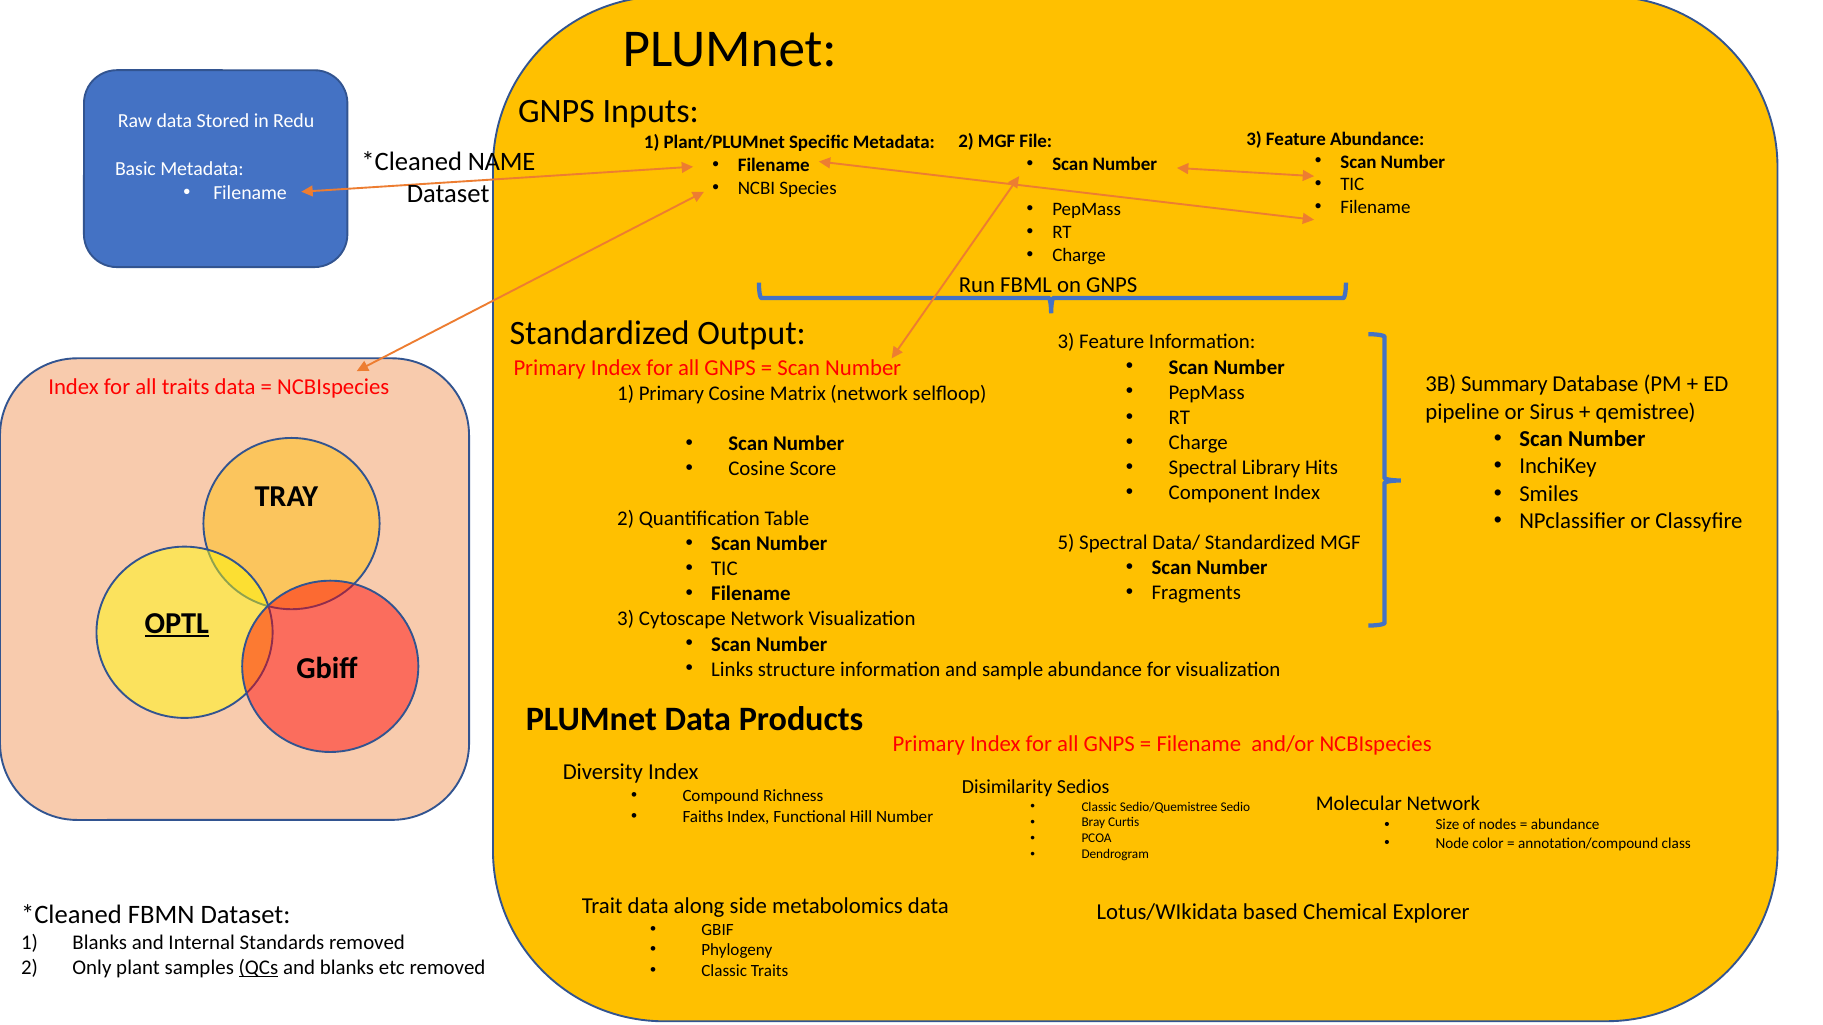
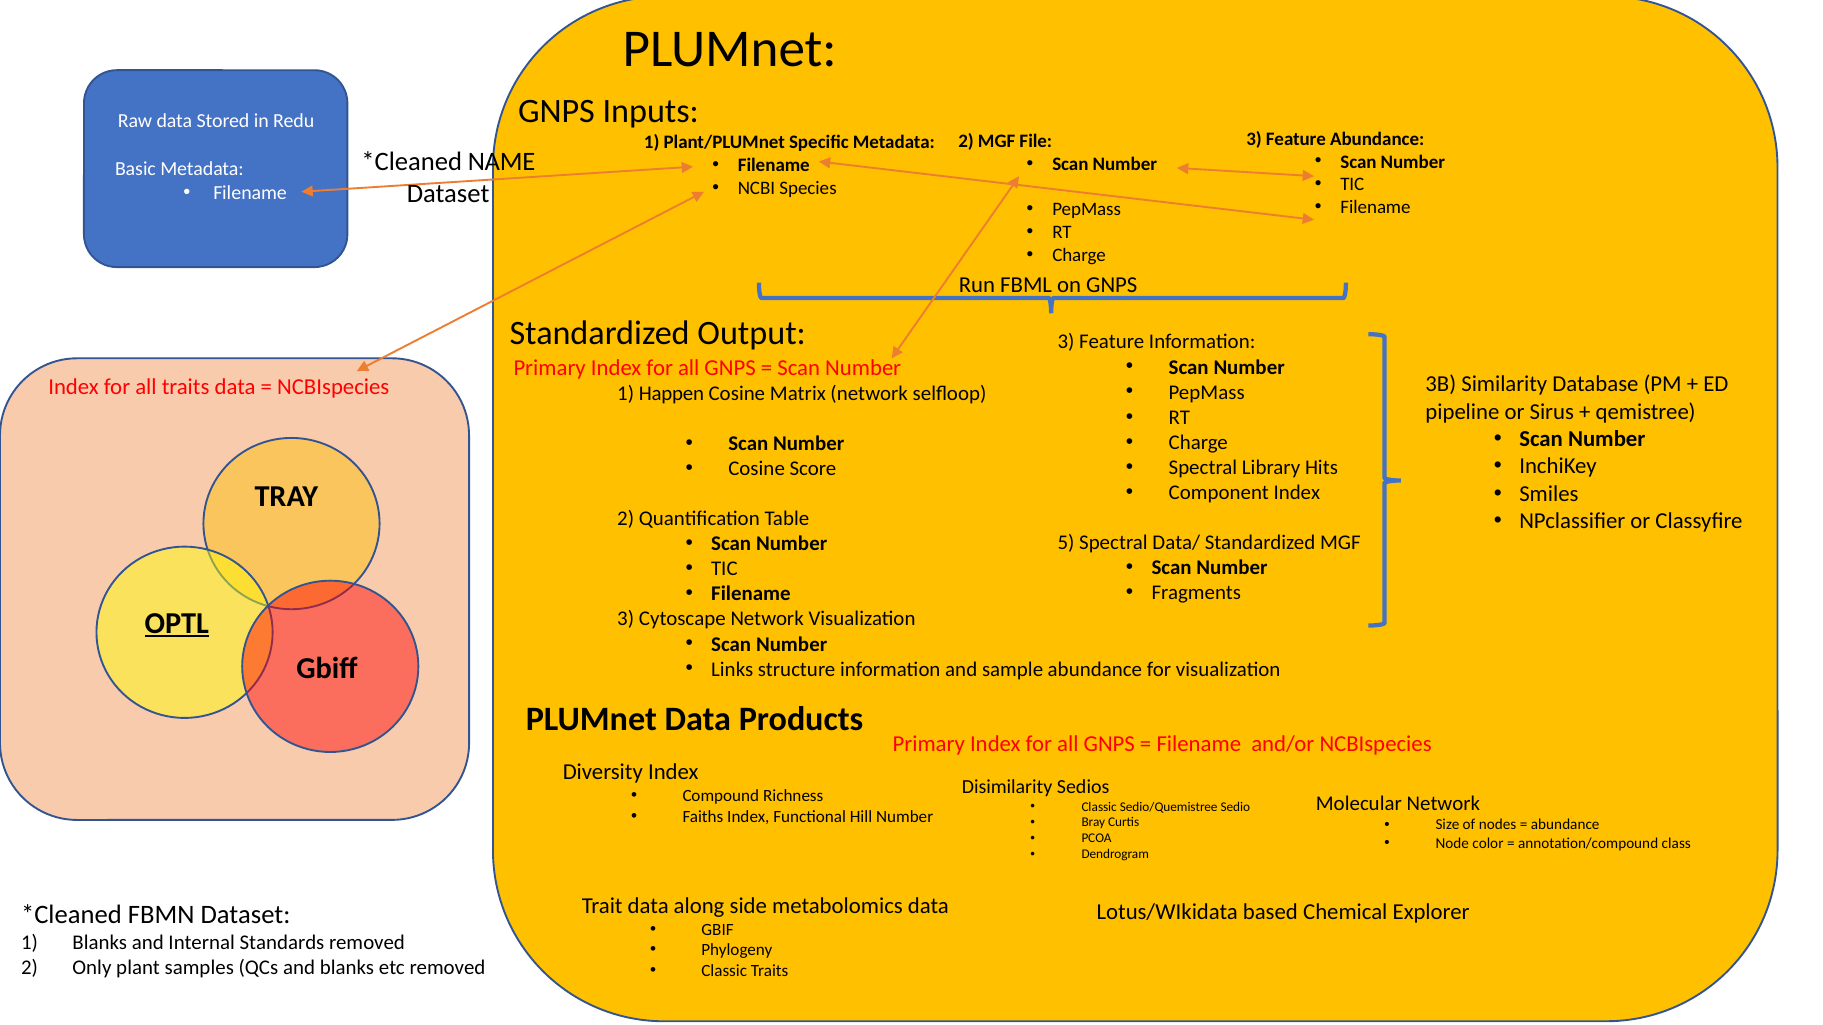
Summary: Summary -> Similarity (1504, 385)
1 Primary: Primary -> Happen (671, 394)
QCs underline: present -> none (258, 968)
